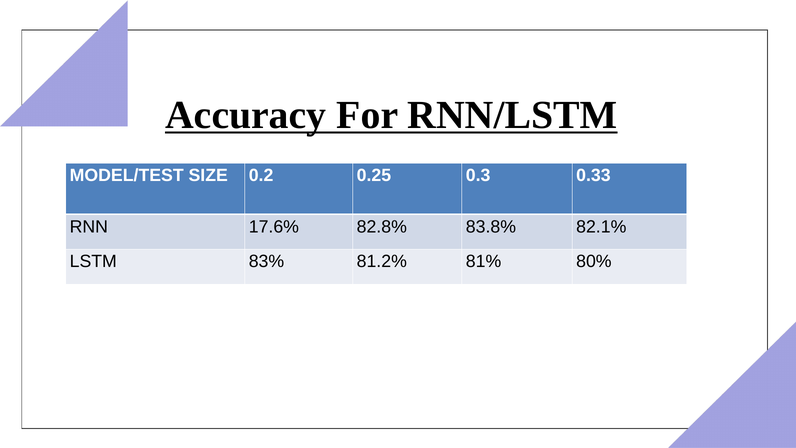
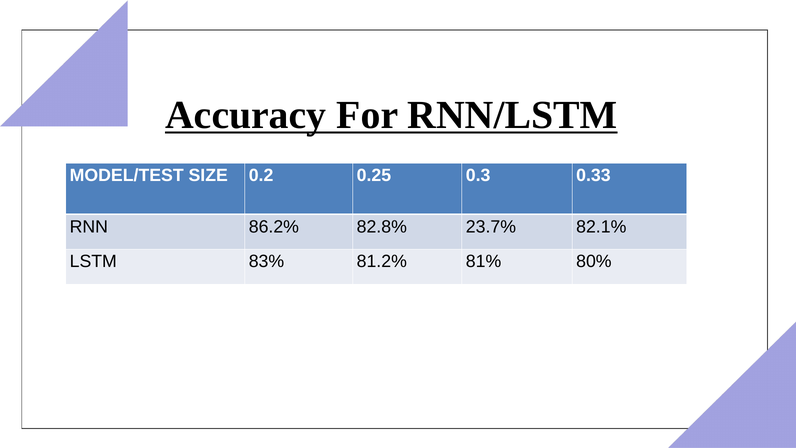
17.6%: 17.6% -> 86.2% (274, 227)
83.8%: 83.8% -> 23.7% (491, 227)
